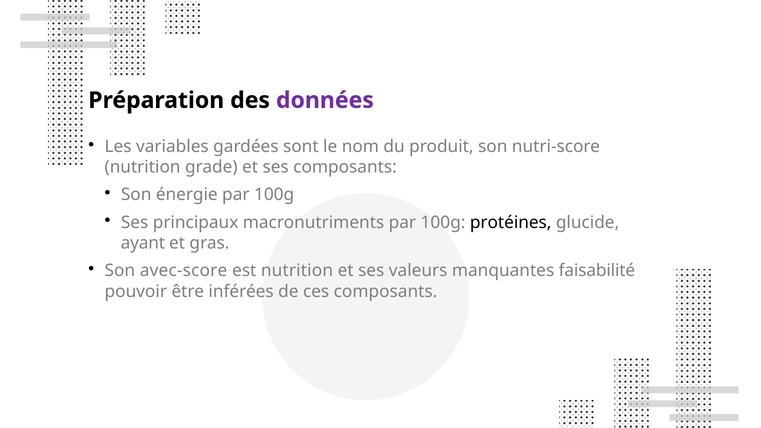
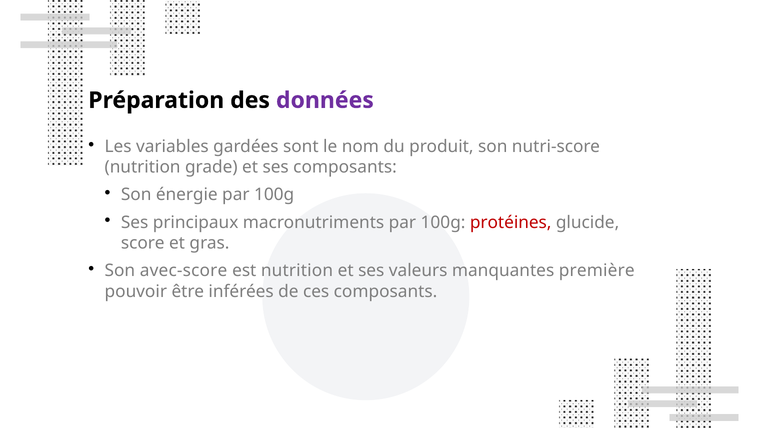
protéines colour: black -> red (511, 222)
ayant: ayant -> score (143, 243)
faisabilité: faisabilité -> première (597, 271)
